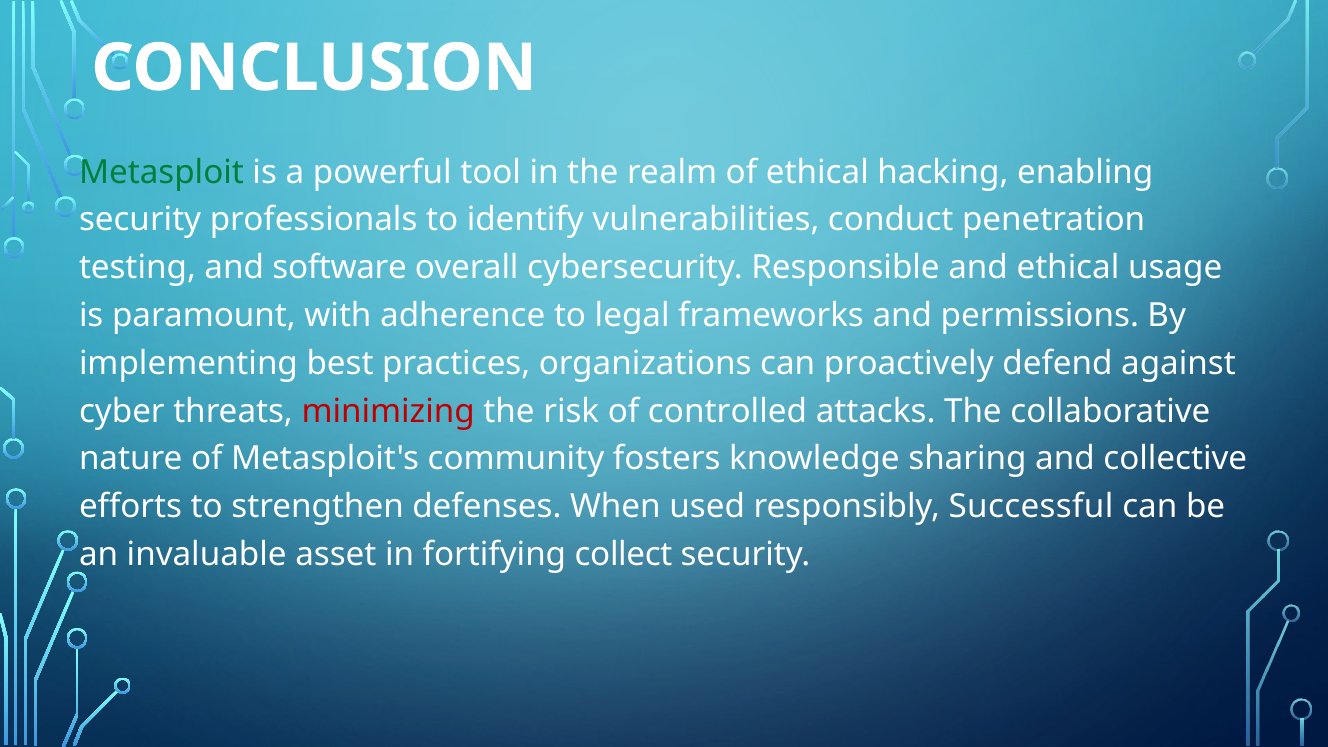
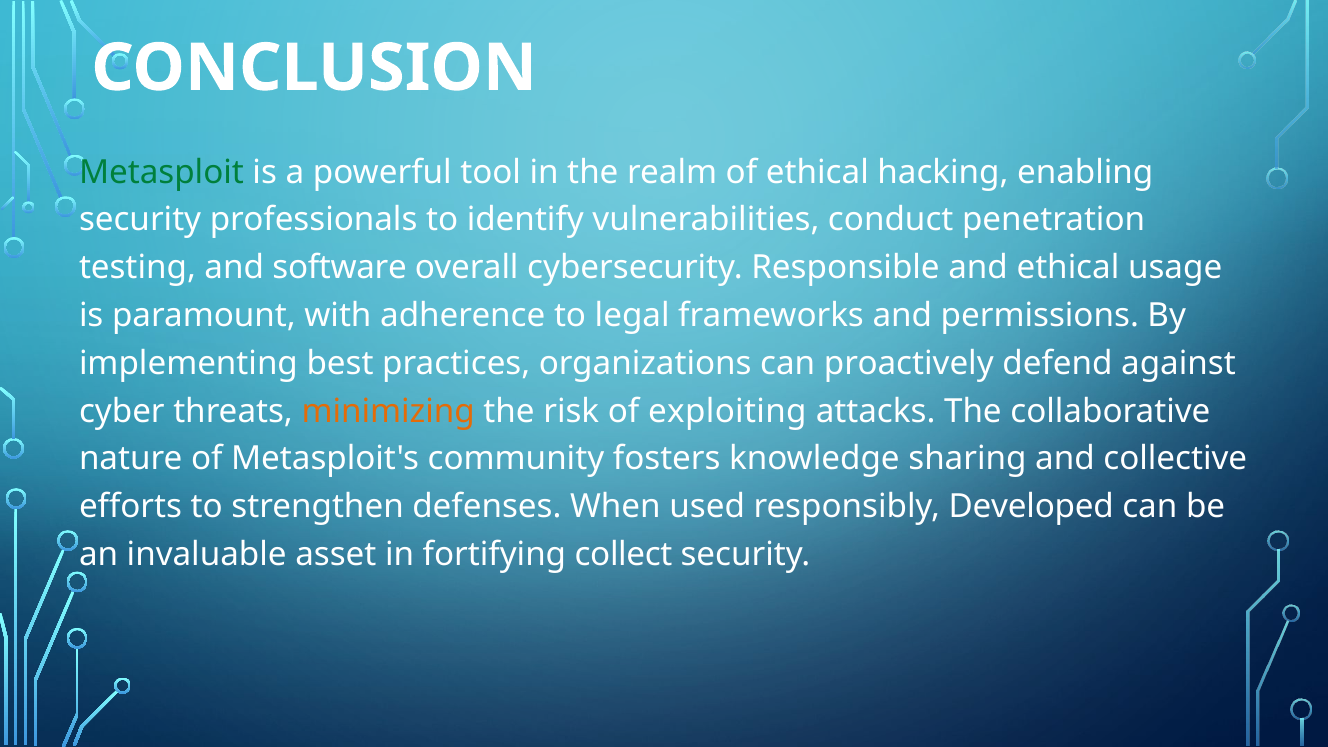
minimizing colour: red -> orange (388, 411)
controlled: controlled -> exploiting (727, 411)
Successful: Successful -> Developed (1031, 507)
